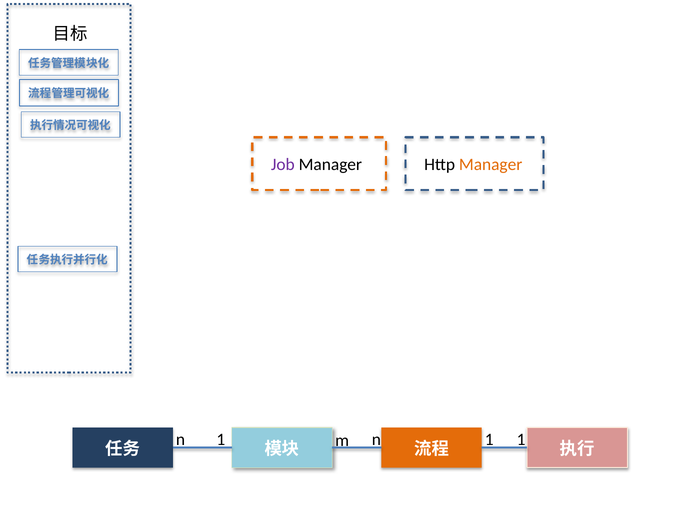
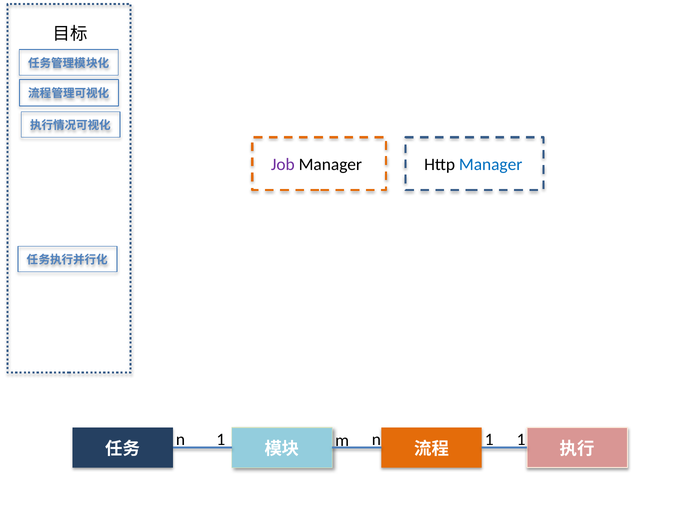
Manager colour: orange -> blue (491, 164)
